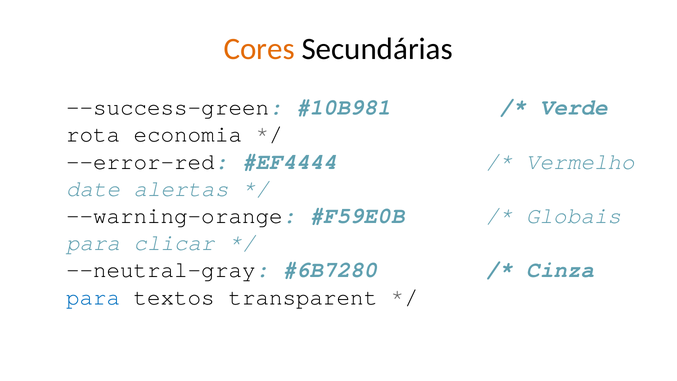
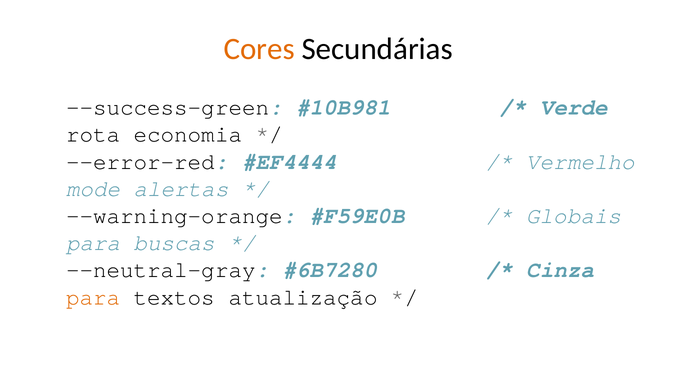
date: date -> mode (93, 189)
clicar: clicar -> buscas (174, 243)
para colour: blue -> orange (93, 297)
transparent: transparent -> atualização (303, 297)
